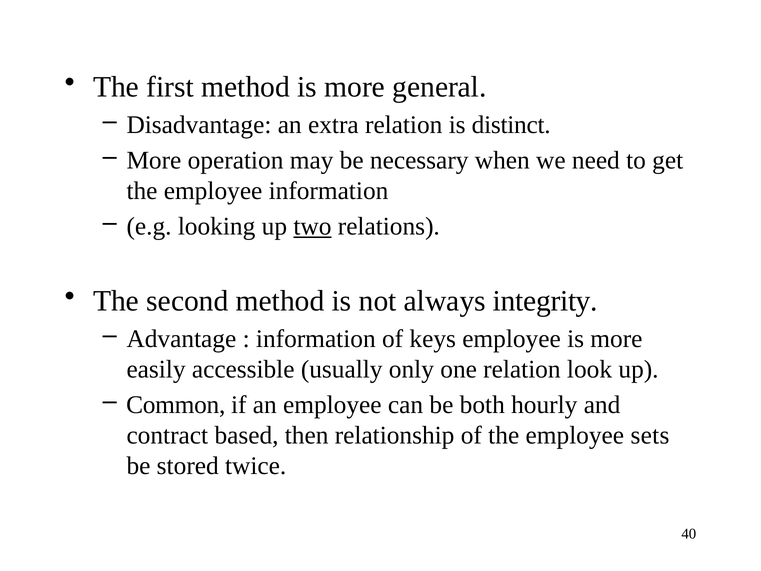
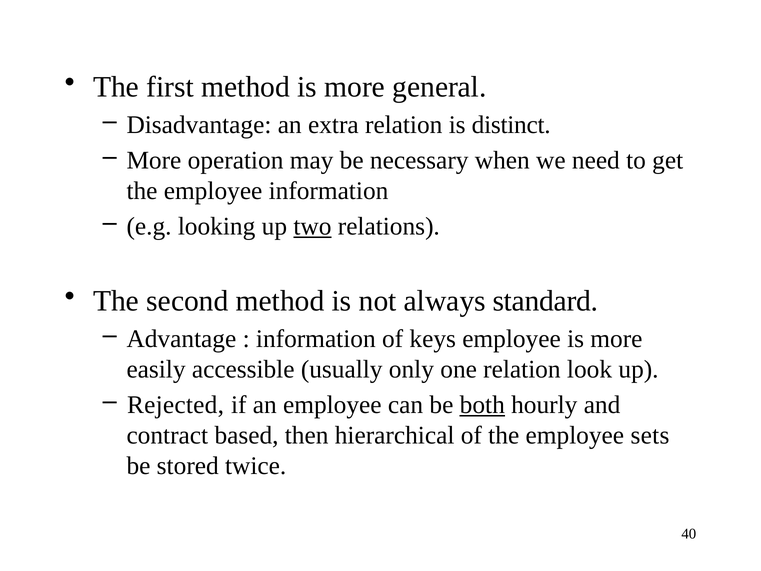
integrity: integrity -> standard (545, 301)
Common: Common -> Rejected (176, 405)
both underline: none -> present (482, 405)
relationship: relationship -> hierarchical (395, 435)
